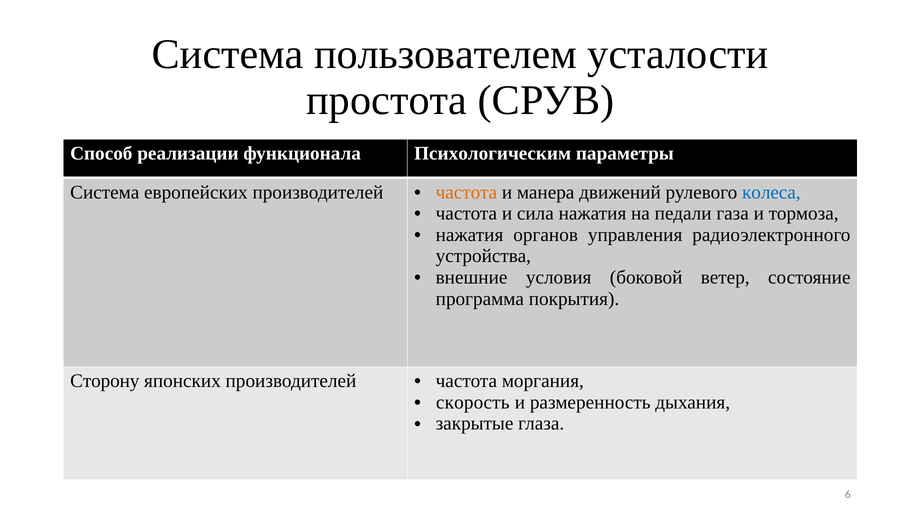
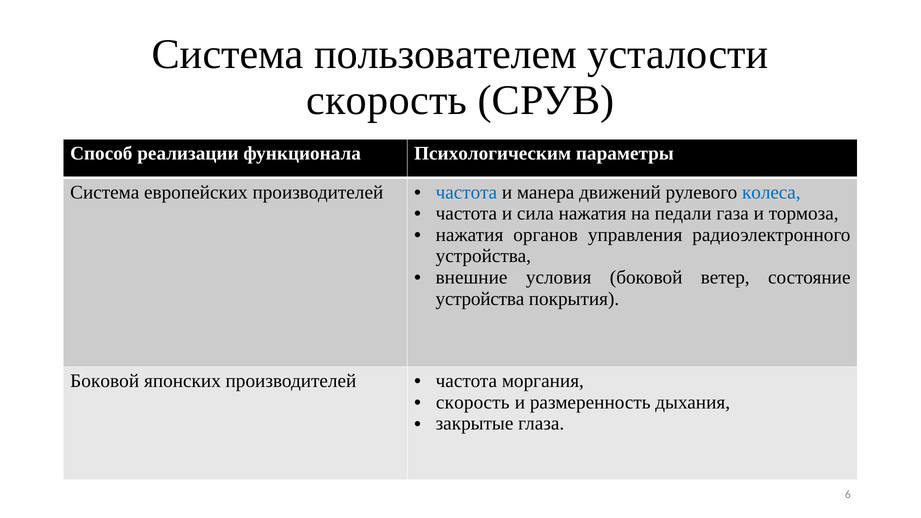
простота: простота -> скорость (387, 100)
частота colour: orange -> blue (466, 192)
программа: программа -> устройства (480, 299)
Сторону: Сторону -> Боковой (105, 381)
